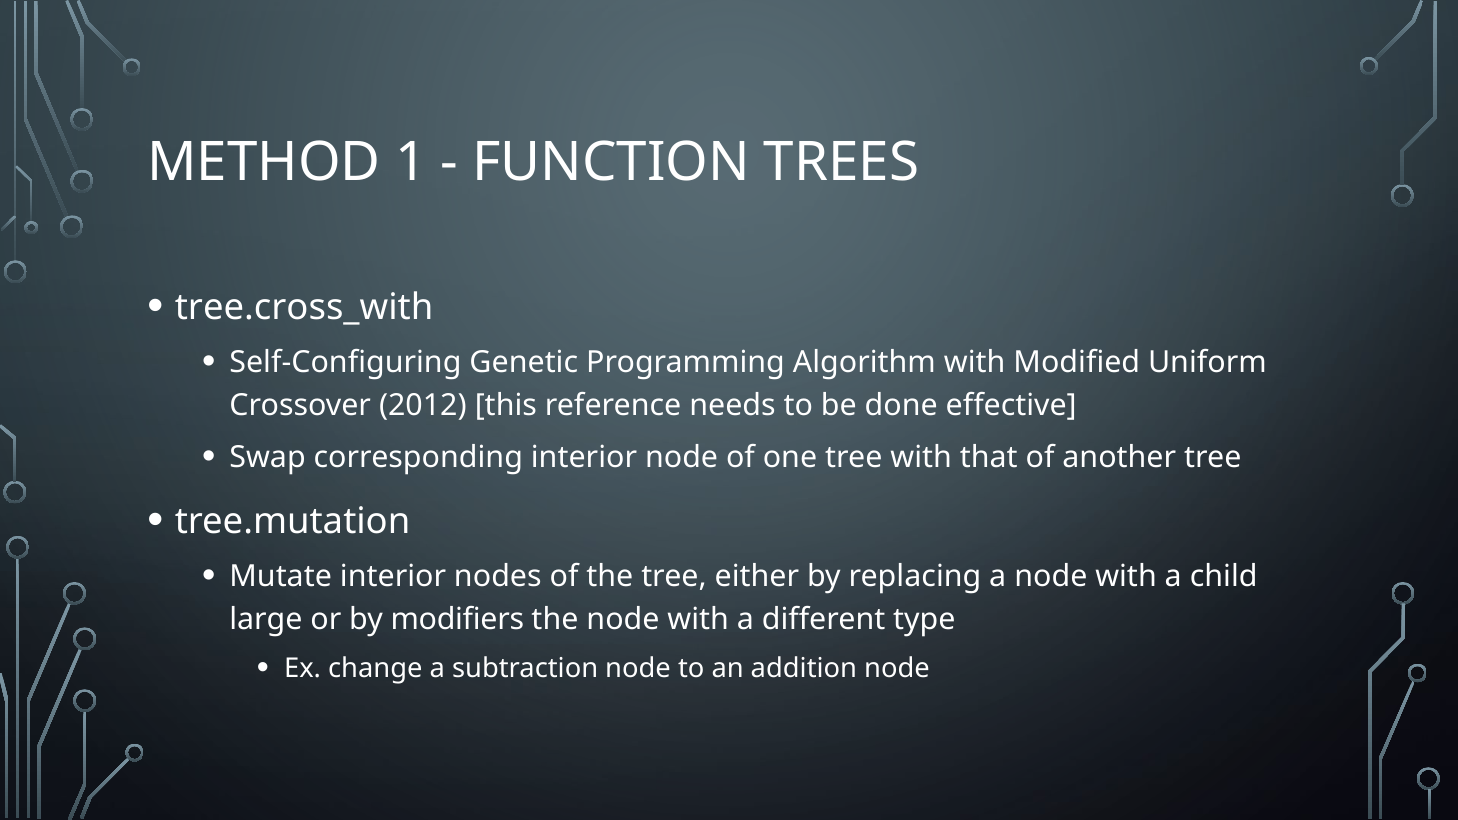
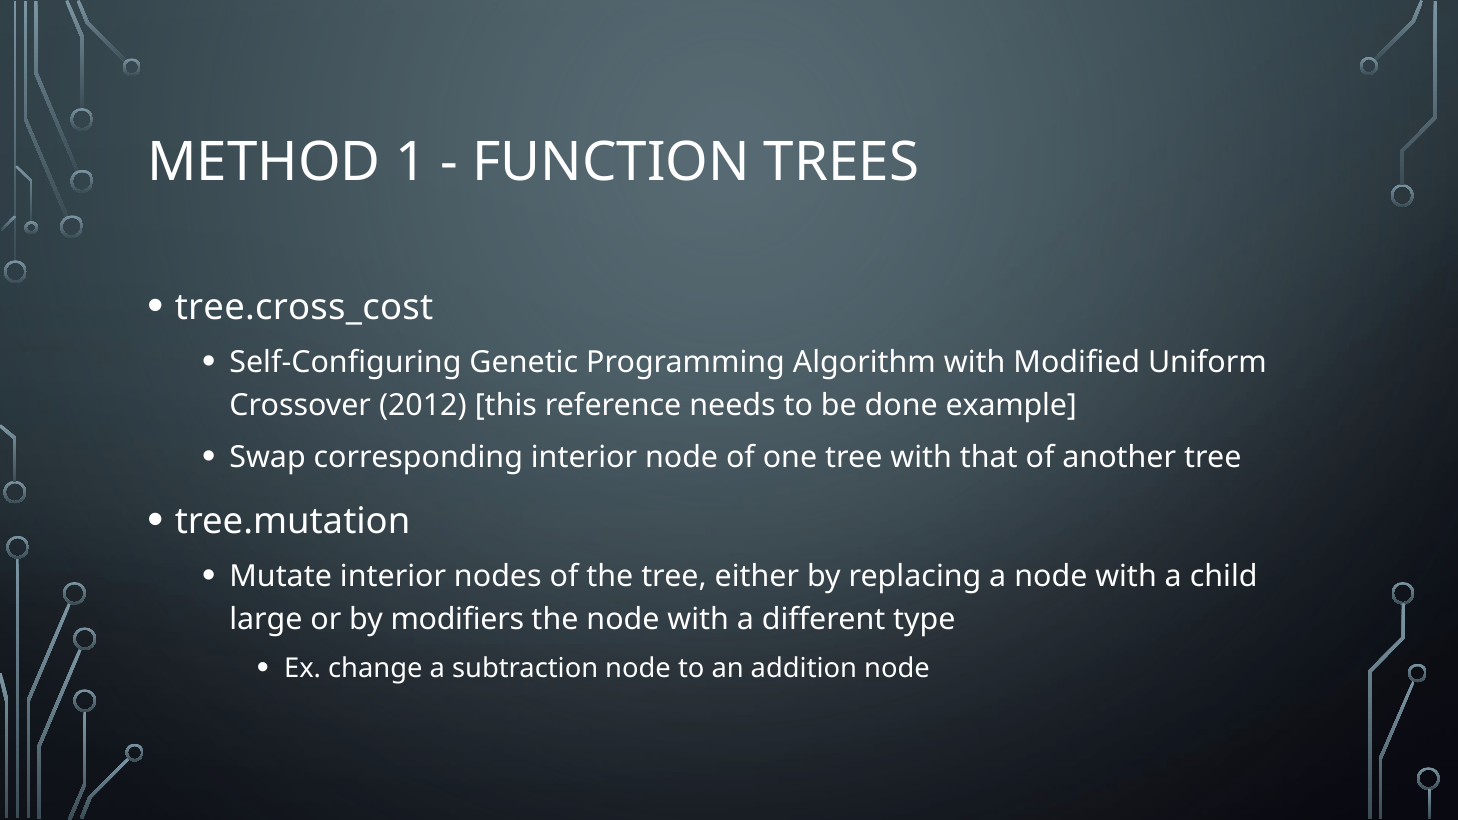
tree.cross_with: tree.cross_with -> tree.cross_cost (304, 308)
effective: effective -> example (1011, 406)
